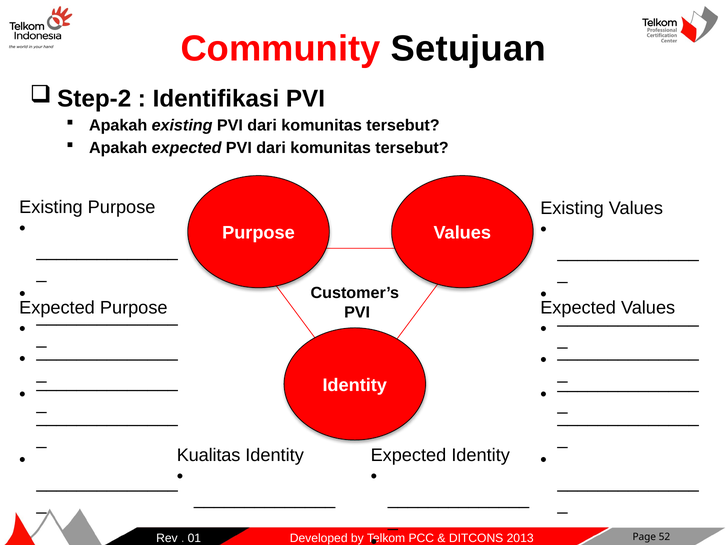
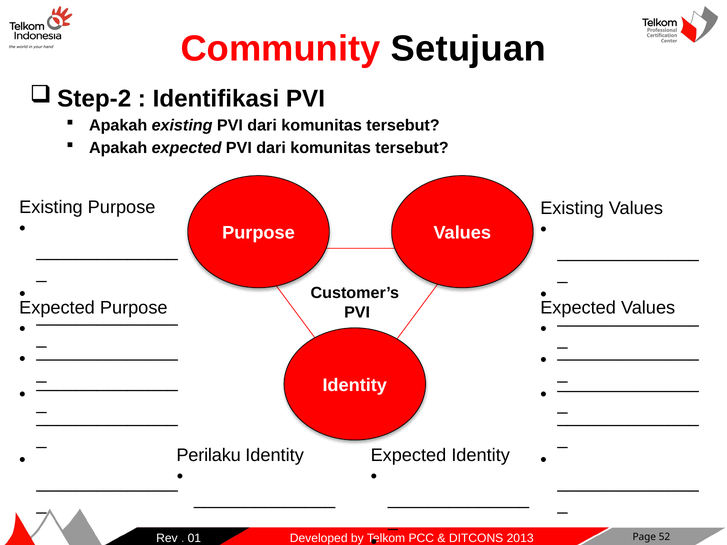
Kualitas: Kualitas -> Perilaku (209, 456)
